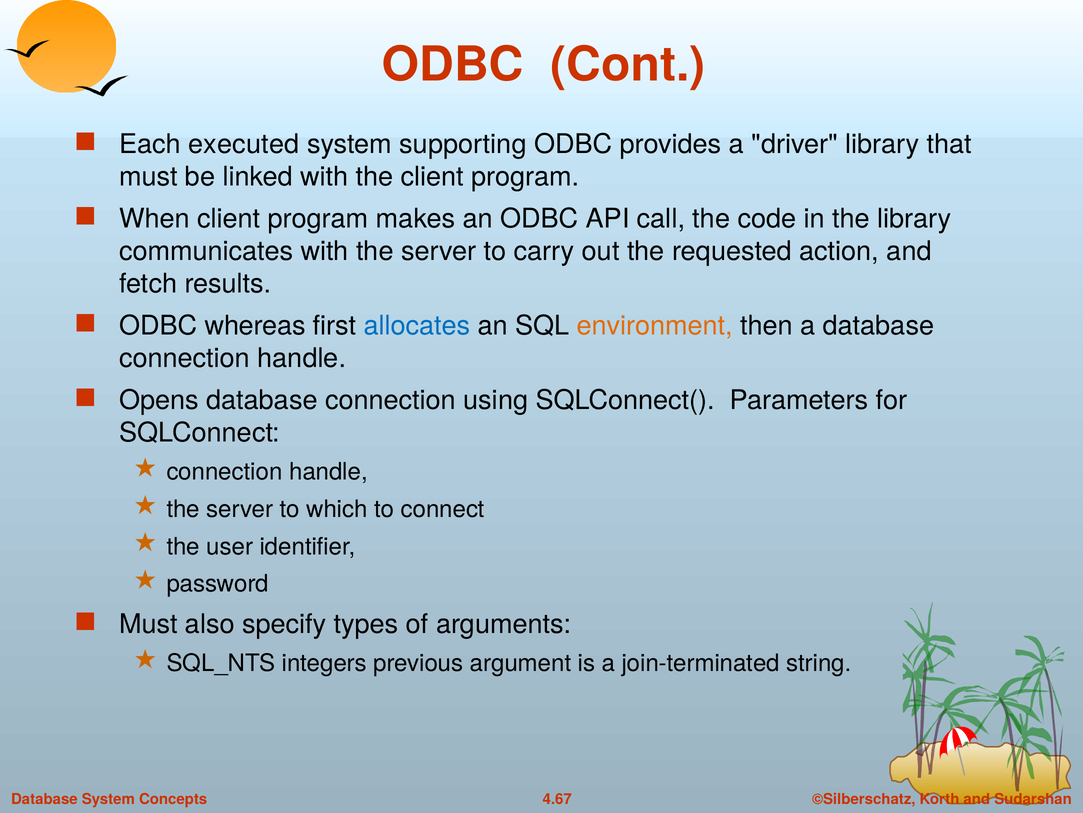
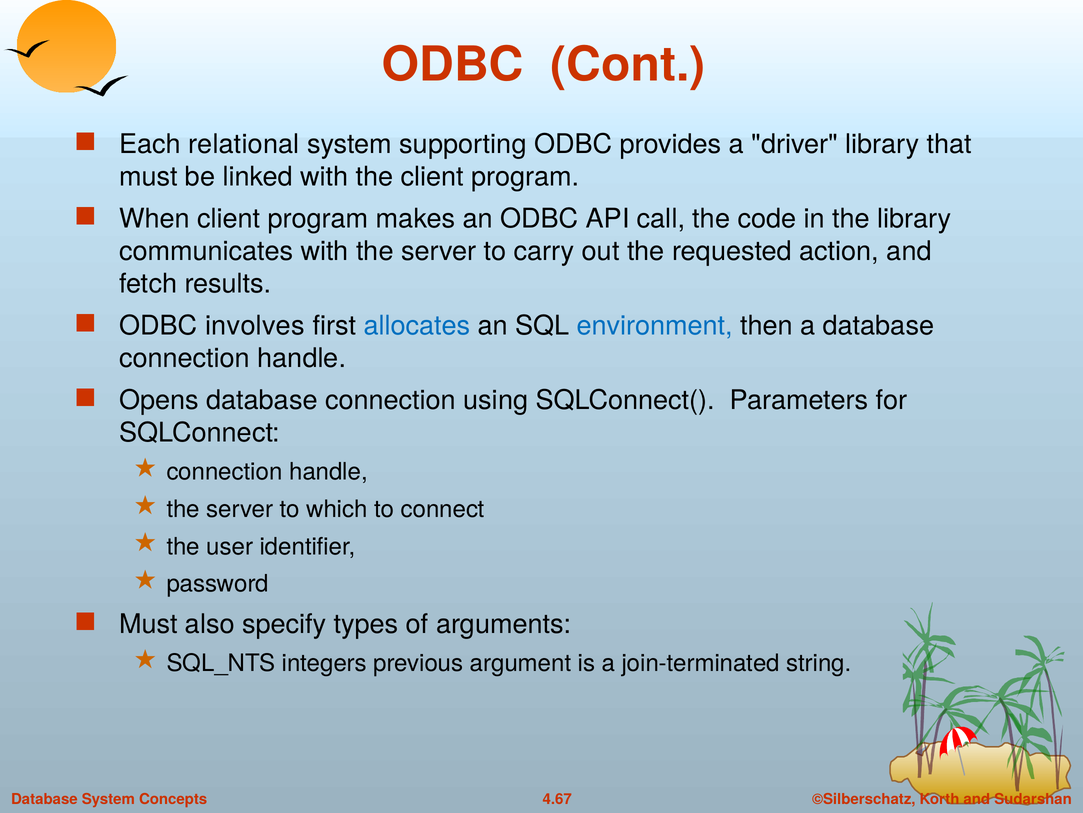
executed: executed -> relational (244, 144)
whereas: whereas -> involves (255, 326)
environment colour: orange -> blue (655, 326)
